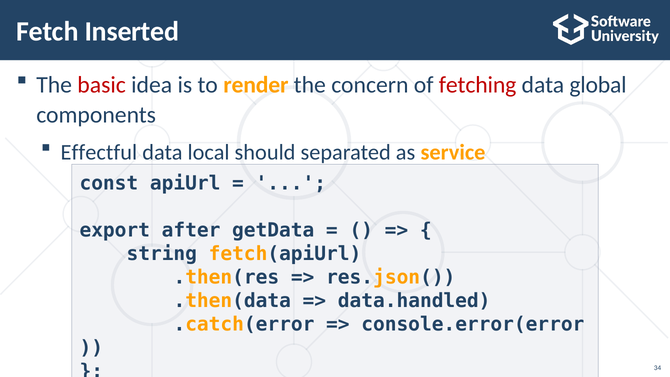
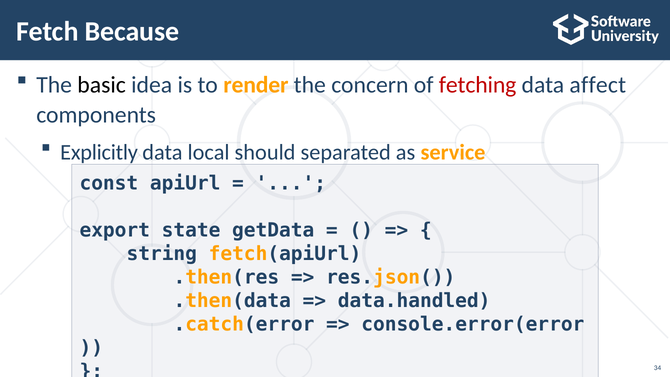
Inserted: Inserted -> Because (132, 32)
basic colour: red -> black (102, 85)
global: global -> affect (598, 85)
Effectful: Effectful -> Explicitly (99, 152)
after: after -> state (191, 230)
